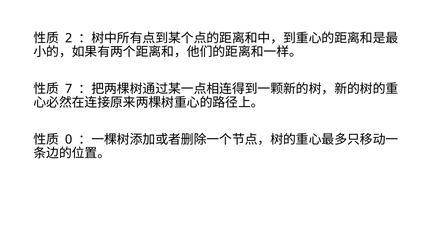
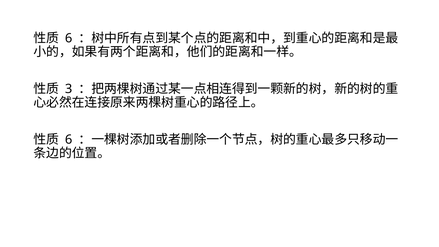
2: 2 -> 6 (69, 38)
7: 7 -> 3 (69, 89)
0: 0 -> 6 (69, 139)
